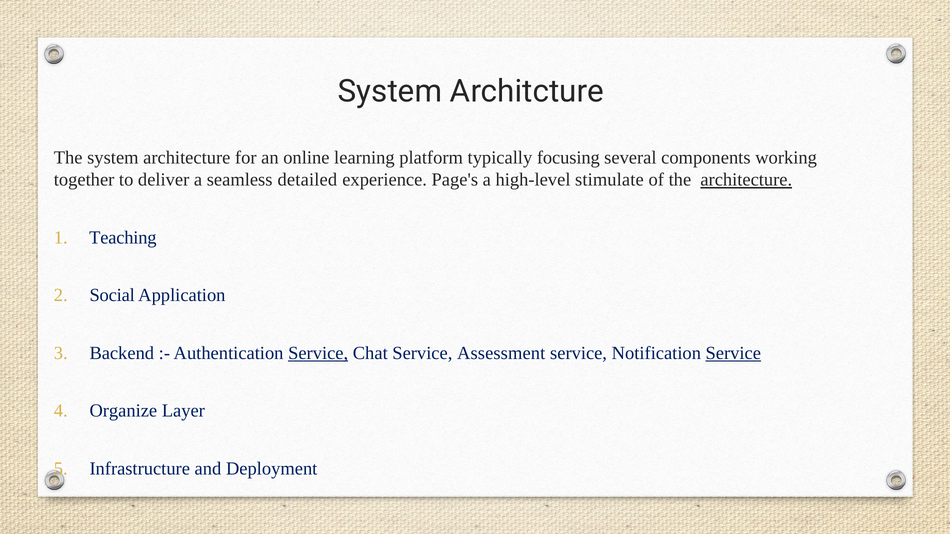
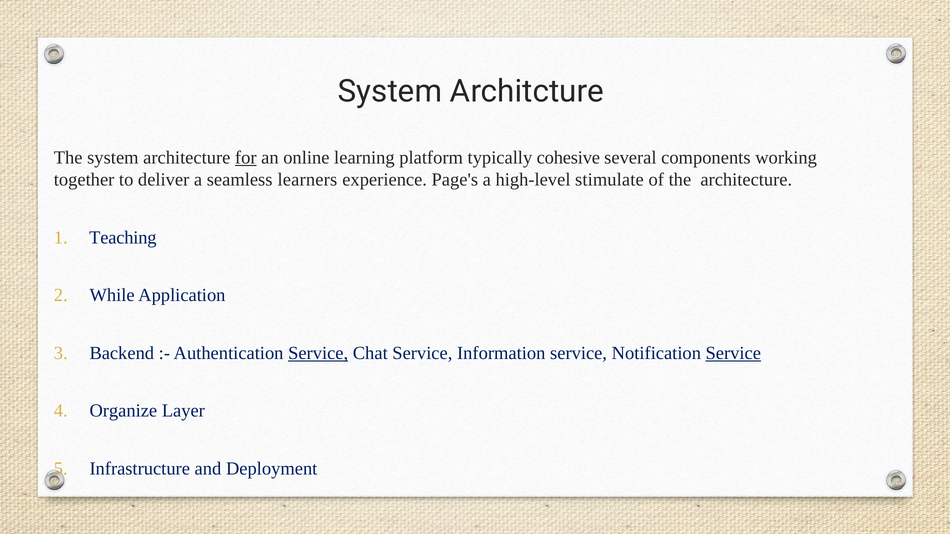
for underline: none -> present (246, 158)
focusing: focusing -> cohesive (568, 158)
detailed: detailed -> learners (307, 180)
architecture underline: present -> none (746, 180)
Social: Social -> While (112, 296)
Assessment: Assessment -> Information (501, 353)
